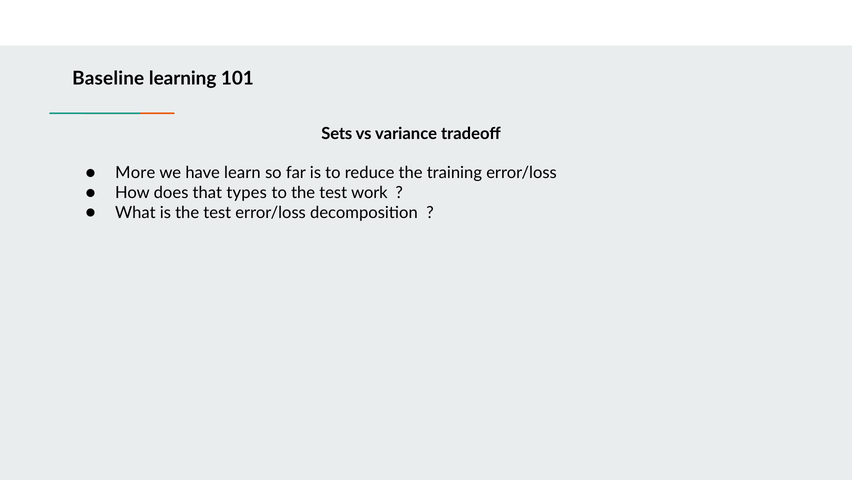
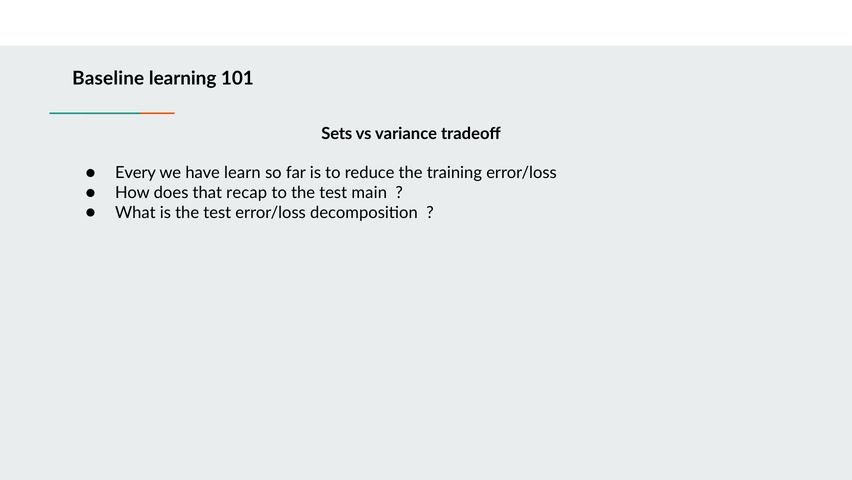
More: More -> Every (135, 173)
types: types -> recap (247, 193)
work: work -> main (369, 193)
